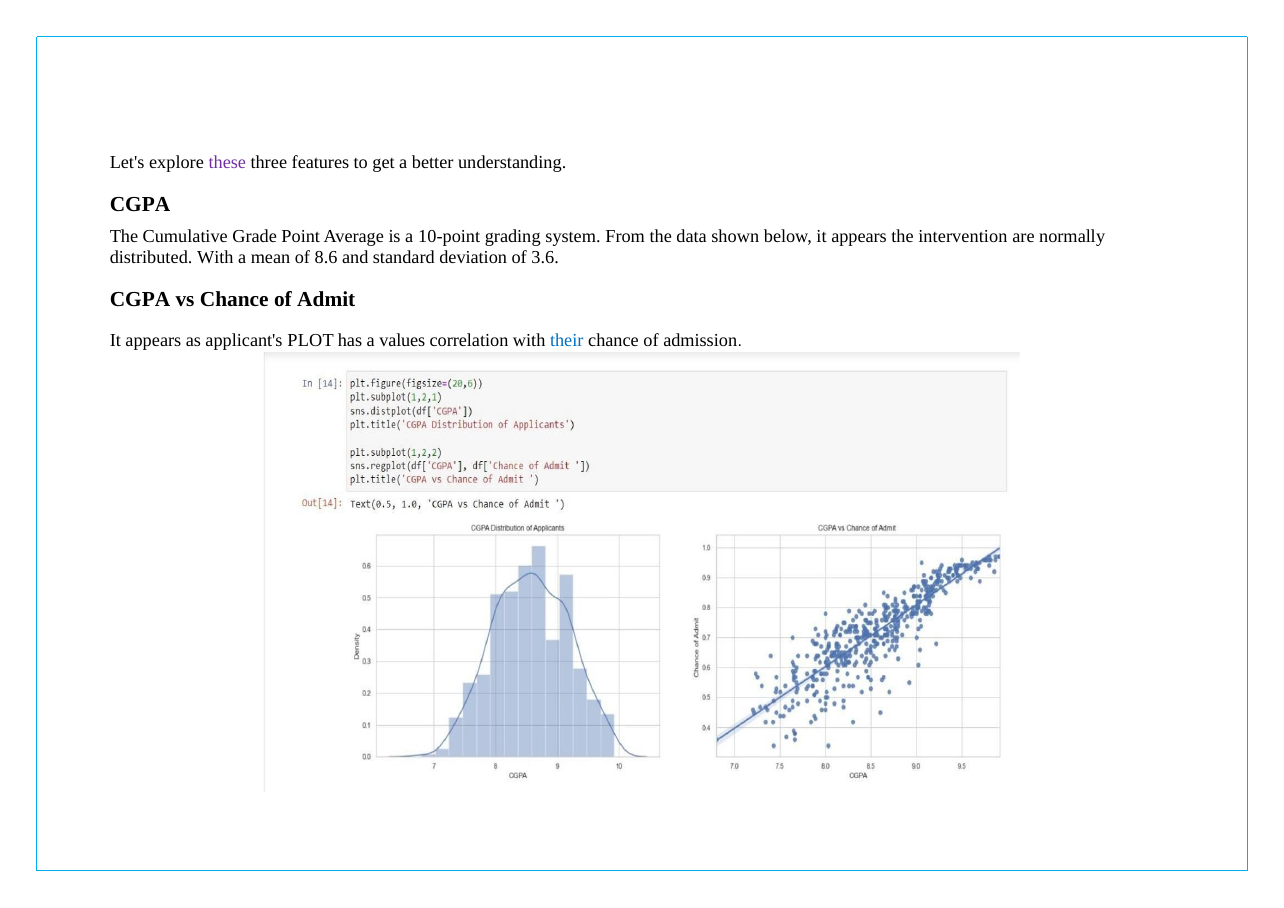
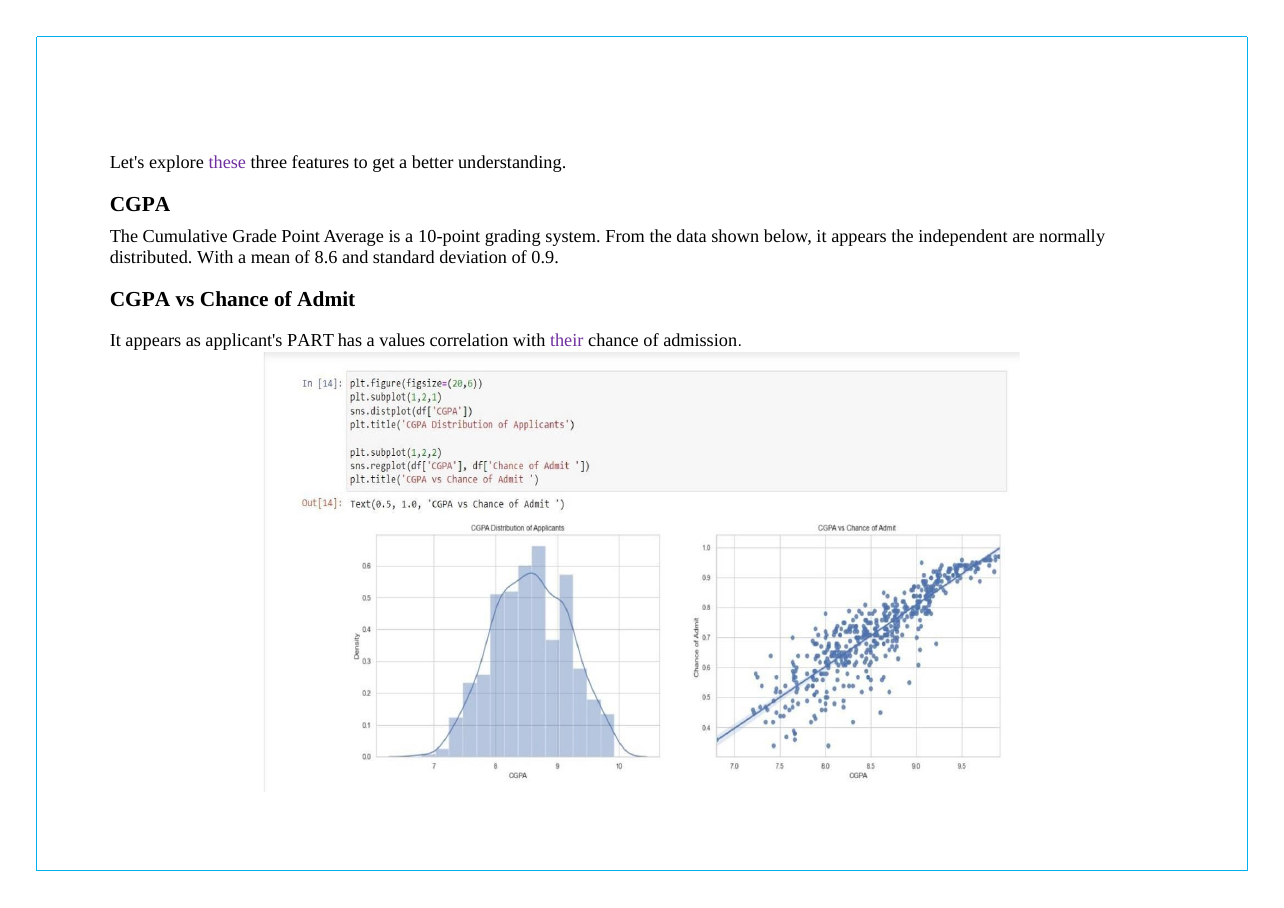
intervention: intervention -> independent (963, 237)
3.6: 3.6 -> 0.9 (545, 258)
PLOT: PLOT -> PART (311, 340)
their colour: blue -> purple (567, 340)
